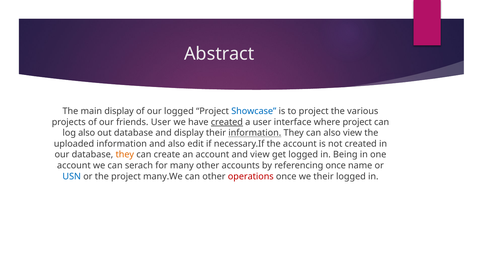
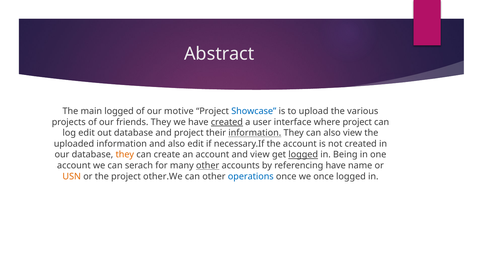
main display: display -> logged (119, 111)
our logged: logged -> motive (179, 111)
to project: project -> upload (314, 111)
friends User: User -> They (161, 122)
log also: also -> edit (87, 133)
and display: display -> project (189, 133)
logged underline: none -> present (303, 154)
other underline: none -> present (208, 165)
referencing once: once -> have (336, 165)
USN colour: blue -> orange (72, 176)
many.We: many.We -> other.We (163, 176)
operations colour: red -> blue (251, 176)
we their: their -> once (324, 176)
